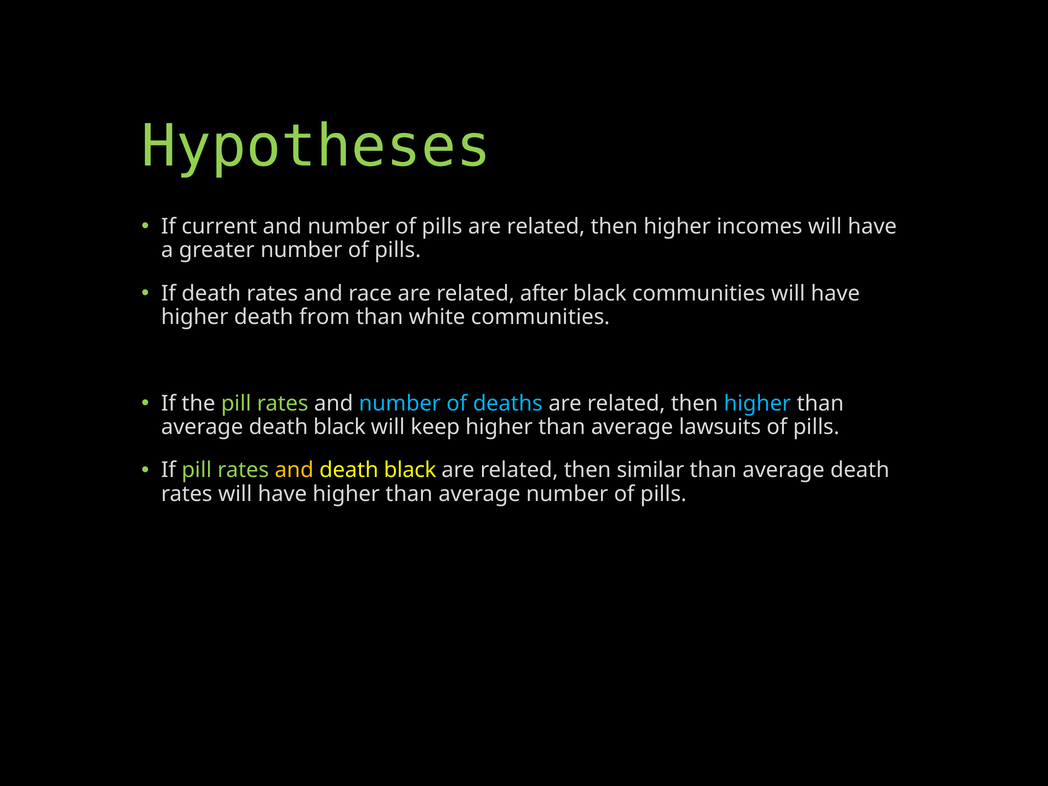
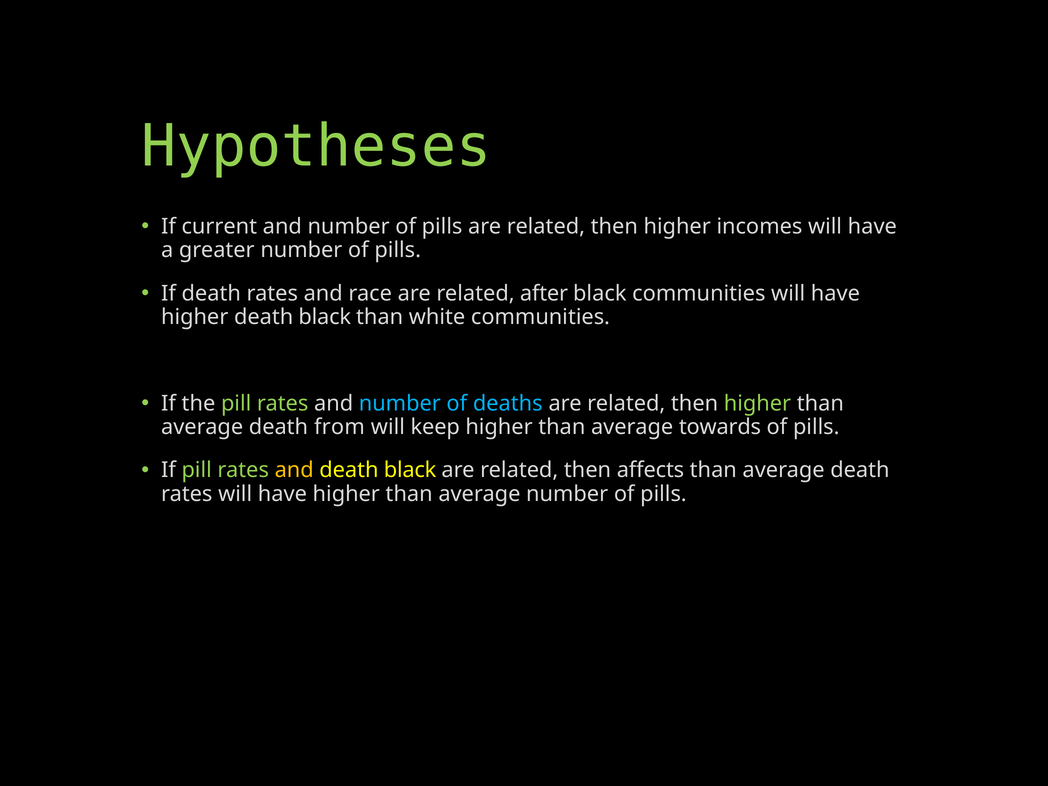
higher death from: from -> black (325, 317)
higher colour: light blue -> light green (757, 403)
average death black: black -> from (339, 427)
lawsuits: lawsuits -> towards (720, 427)
similar: similar -> affects (650, 470)
